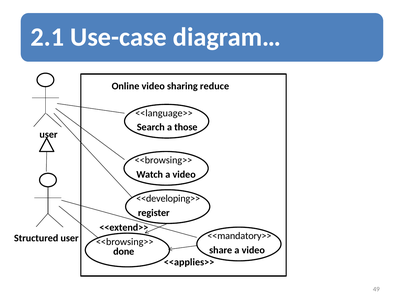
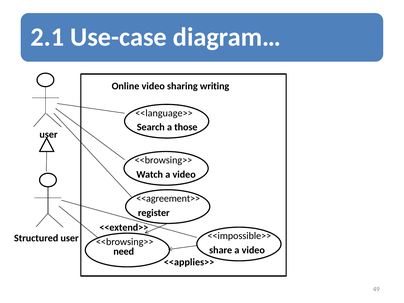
reduce: reduce -> writing (215, 86)
<<developing>>: <<developing>> -> <<agreement>> (168, 199)
<<mandatory>>: <<mandatory>> -> <<impossible>> (239, 236)
done: done -> need (124, 252)
